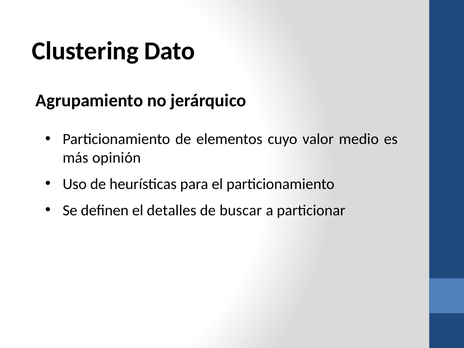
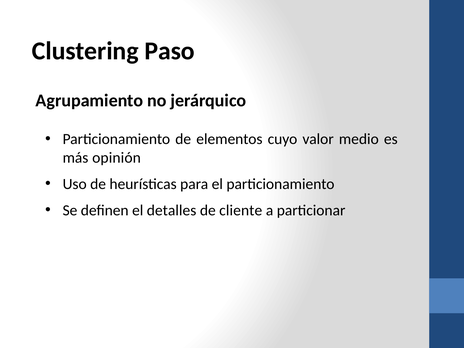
Dato: Dato -> Paso (170, 51)
buscar: buscar -> cliente (241, 210)
